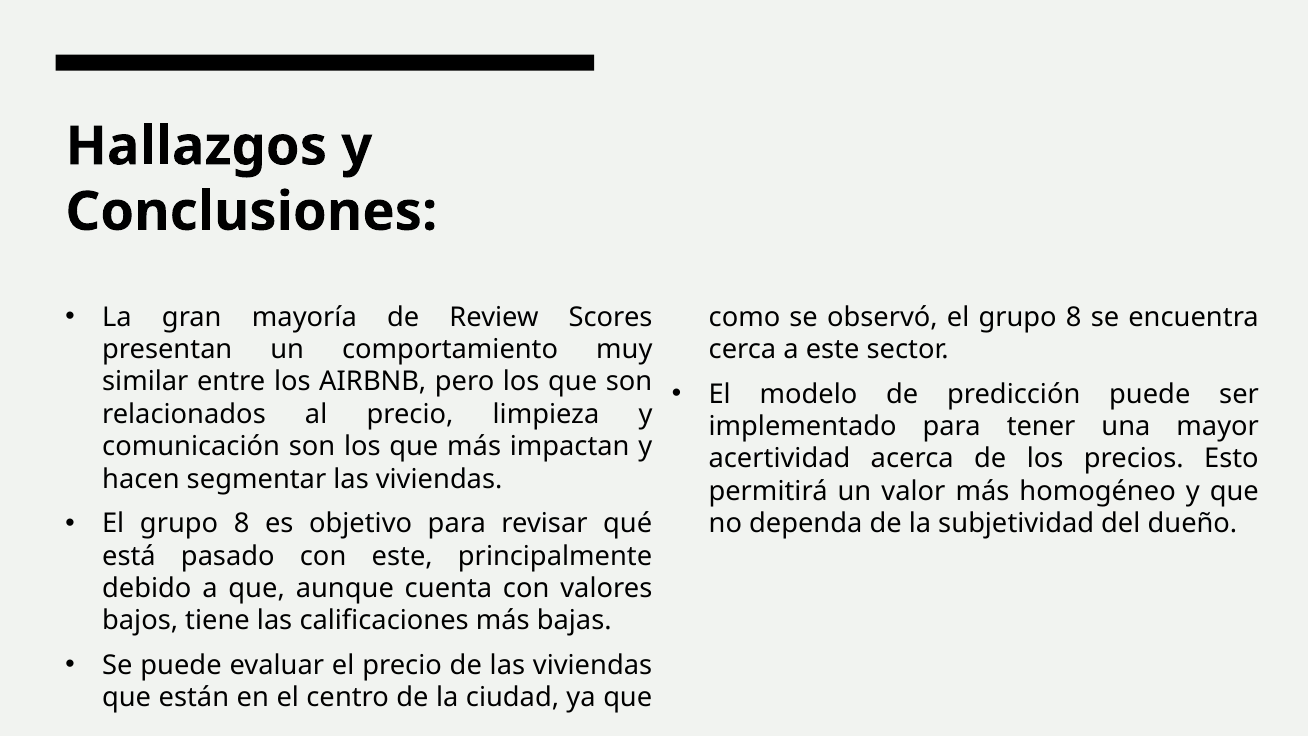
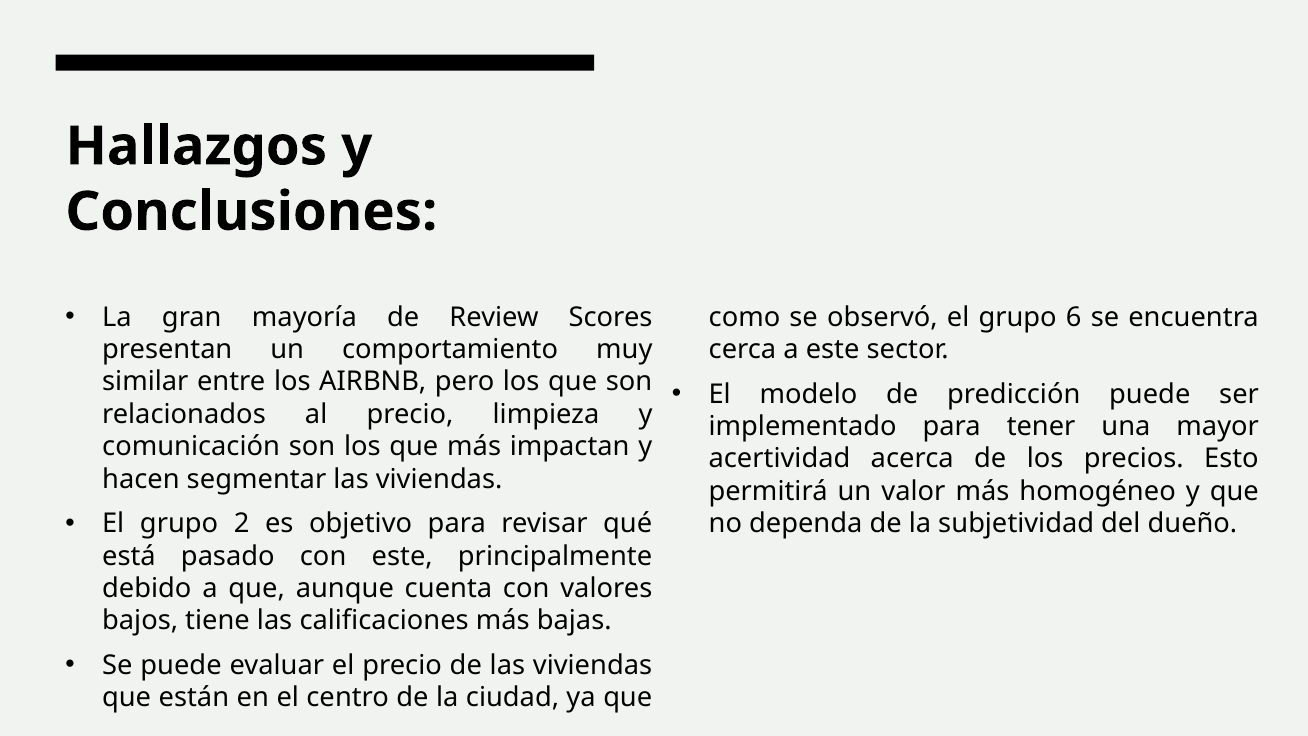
observó el grupo 8: 8 -> 6 (1074, 317)
8: 8 -> 2 (242, 524)
